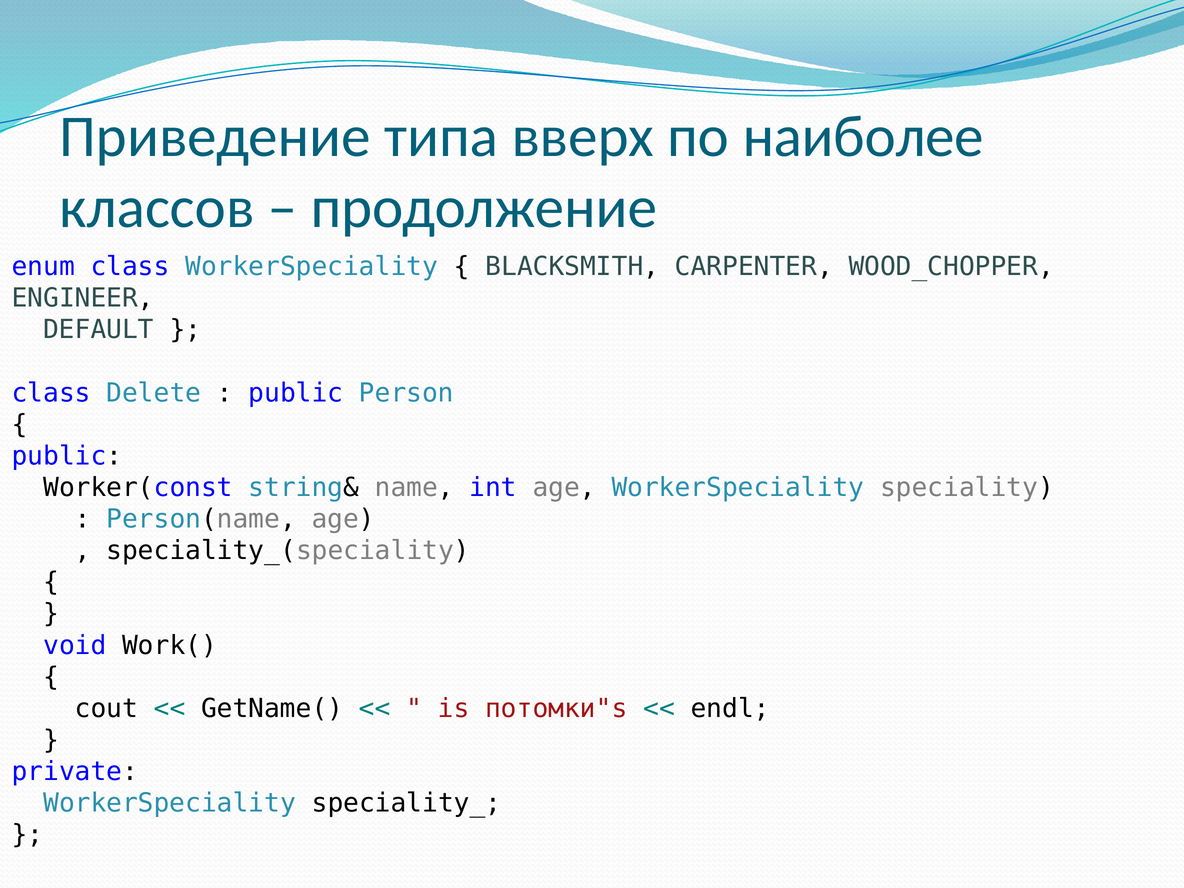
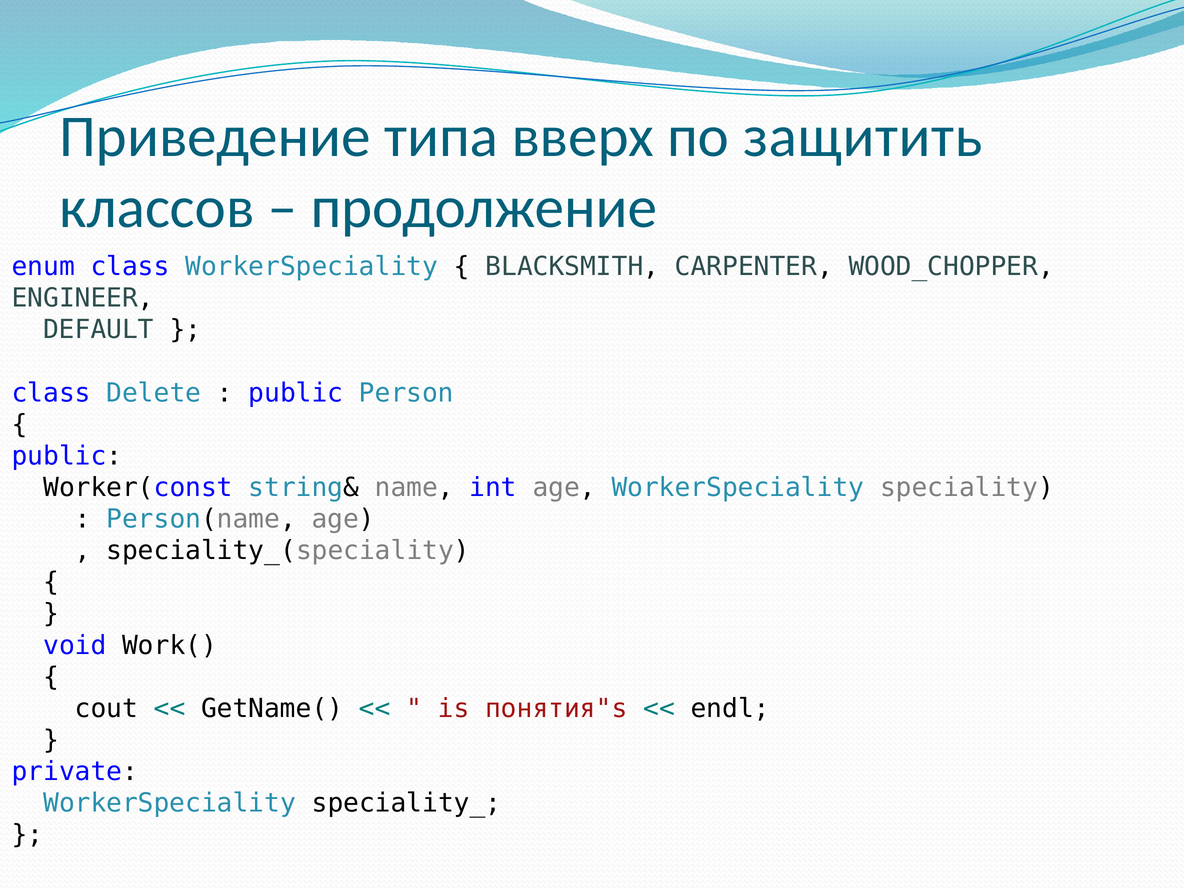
наиболее: наиболее -> защитить (863, 137)
потомки"s: потомки"s -> понятия"s (556, 708)
